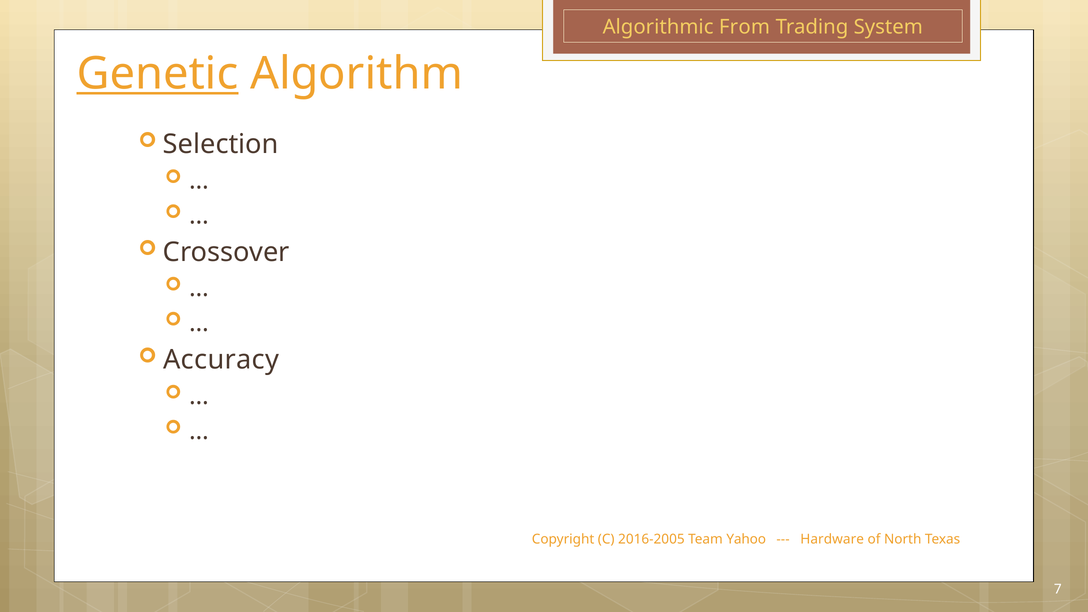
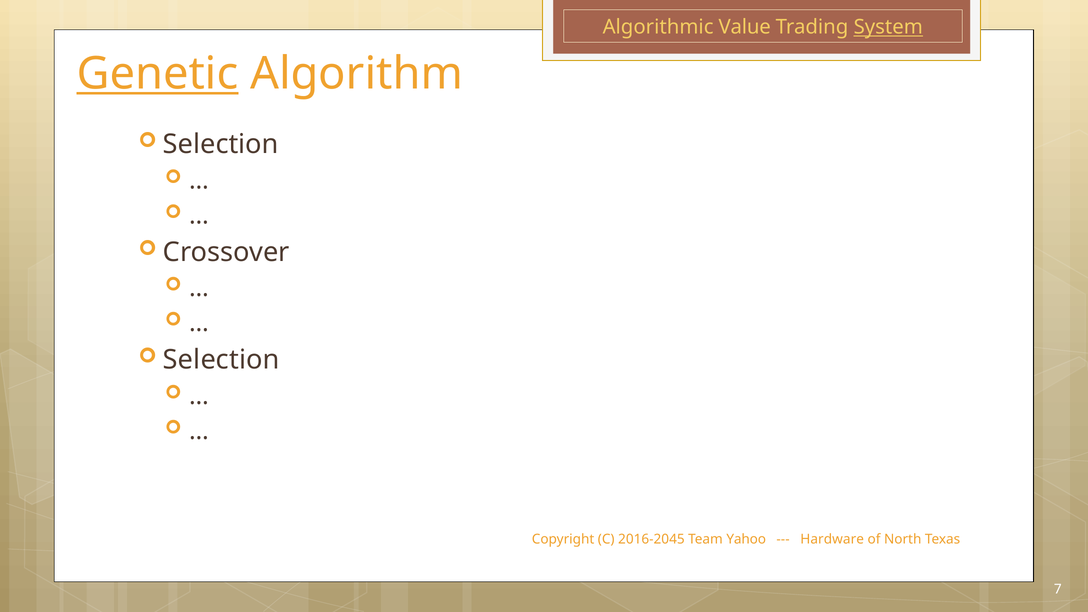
From: From -> Value (745, 27)
System underline: none -> present (888, 27)
Accuracy: Accuracy -> Selection (221, 360)
2016-2005: 2016-2005 -> 2016-2045 (651, 539)
